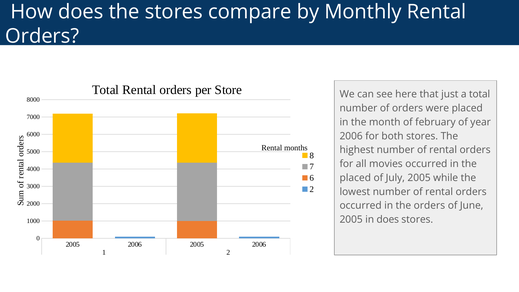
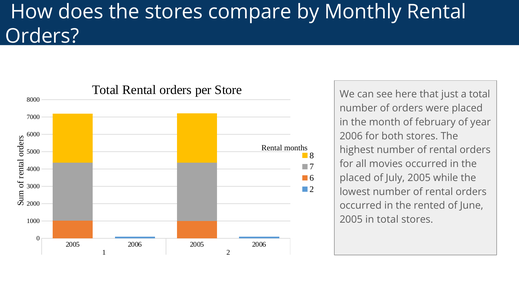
the orders: orders -> rented (429, 206)
in does: does -> total (388, 219)
